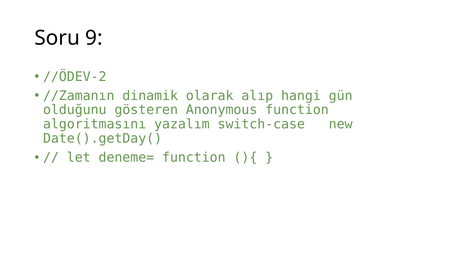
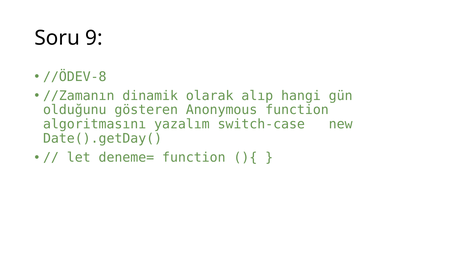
//ÖDEV-2: //ÖDEV-2 -> //ÖDEV-8 (75, 77)
